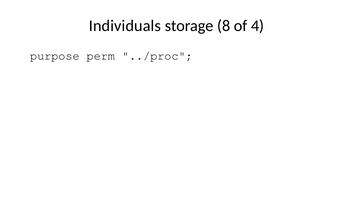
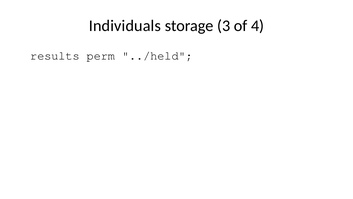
8: 8 -> 3 (224, 26)
purpose: purpose -> results (55, 56)
../proc: ../proc -> ../held (157, 56)
